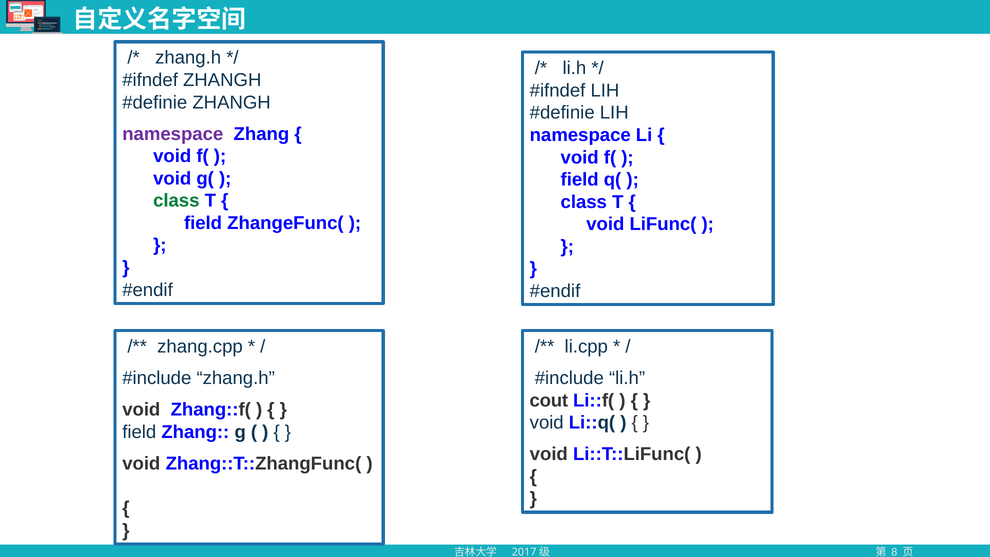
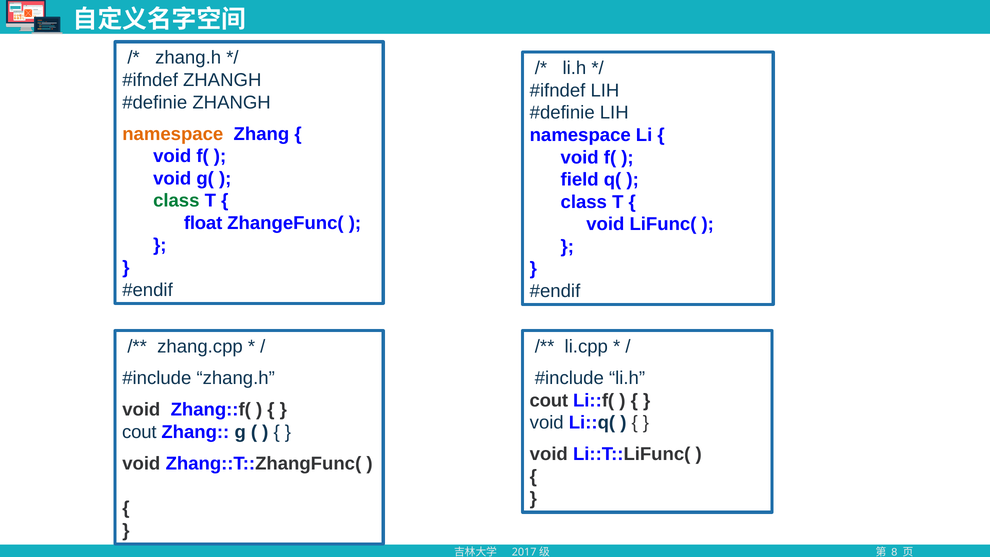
namespace colour: purple -> orange (173, 134)
field: field -> float (203, 223)
field: field -> cout (139, 432)
